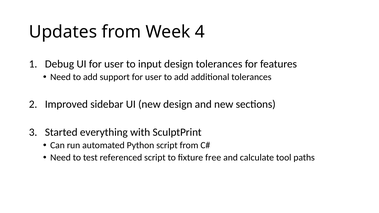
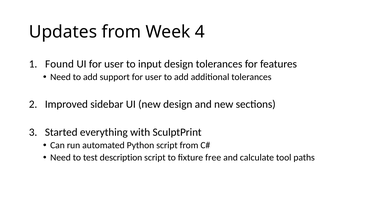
Debug: Debug -> Found (59, 64)
referenced: referenced -> description (121, 158)
